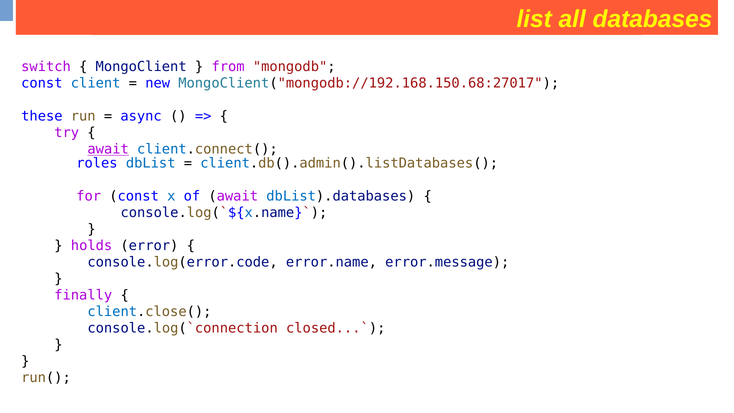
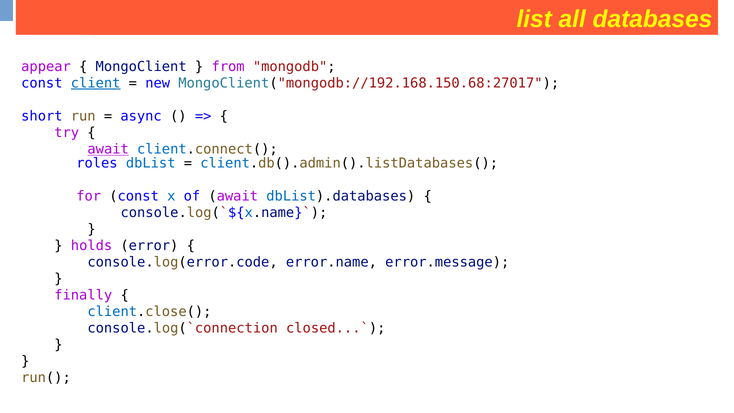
switch: switch -> appear (46, 67)
client underline: none -> present (96, 83)
these: these -> short (42, 116)
